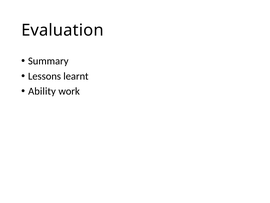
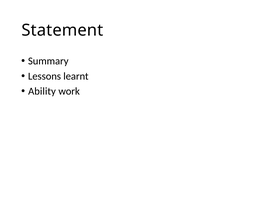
Evaluation: Evaluation -> Statement (62, 30)
